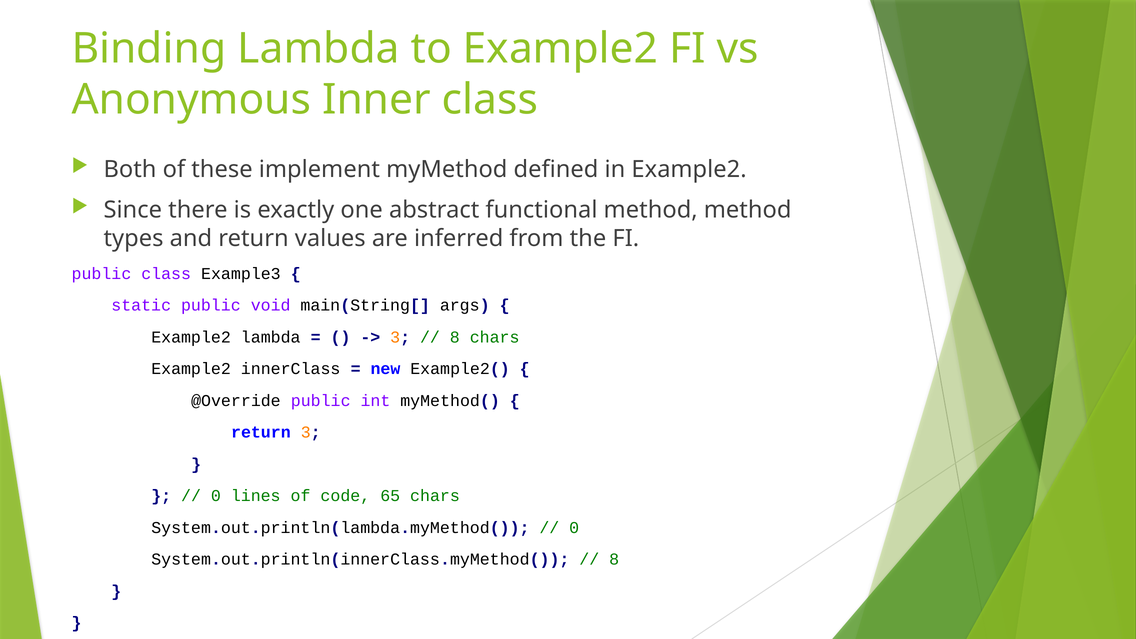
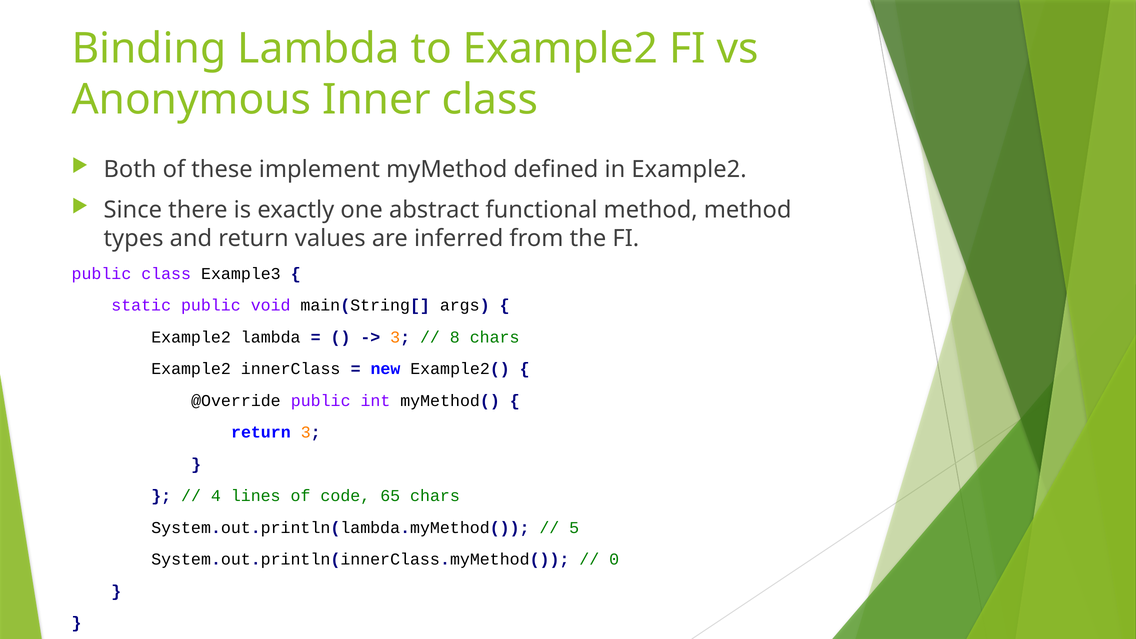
0: 0 -> 4 (216, 496)
0: 0 -> 5 (574, 528)
8: 8 -> 0 (614, 559)
